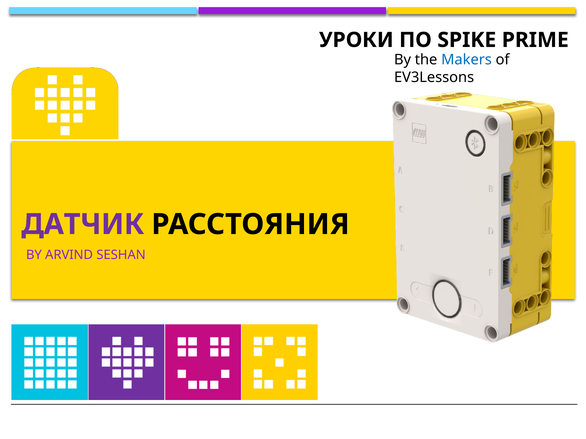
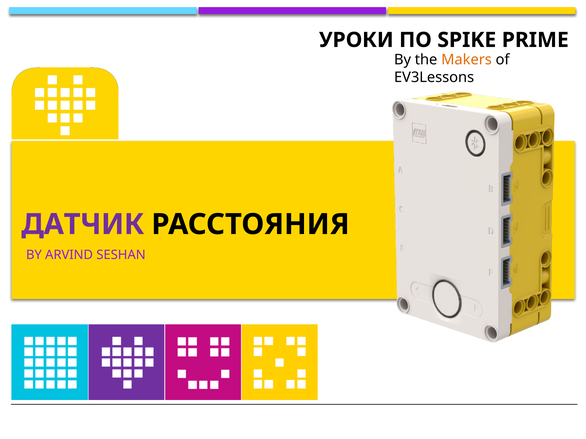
Makers colour: blue -> orange (467, 60)
